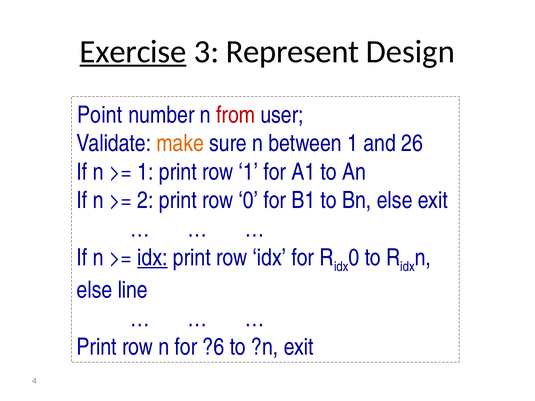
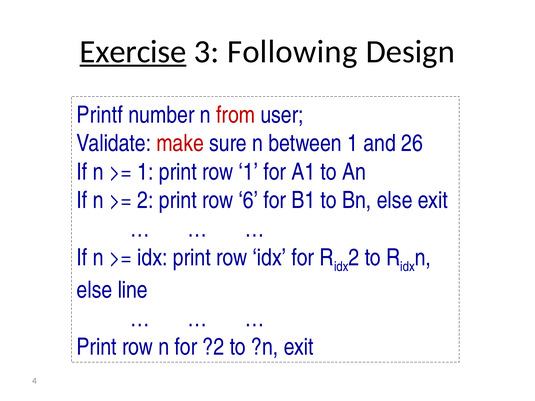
Represent: Represent -> Following (292, 52)
Point: Point -> Printf (100, 115)
make colour: orange -> red (180, 144)
row 0: 0 -> 6 (248, 201)
idx underline: present -> none (152, 258)
idx 0: 0 -> 2 (354, 258)
?6: ?6 -> ?2 (213, 347)
